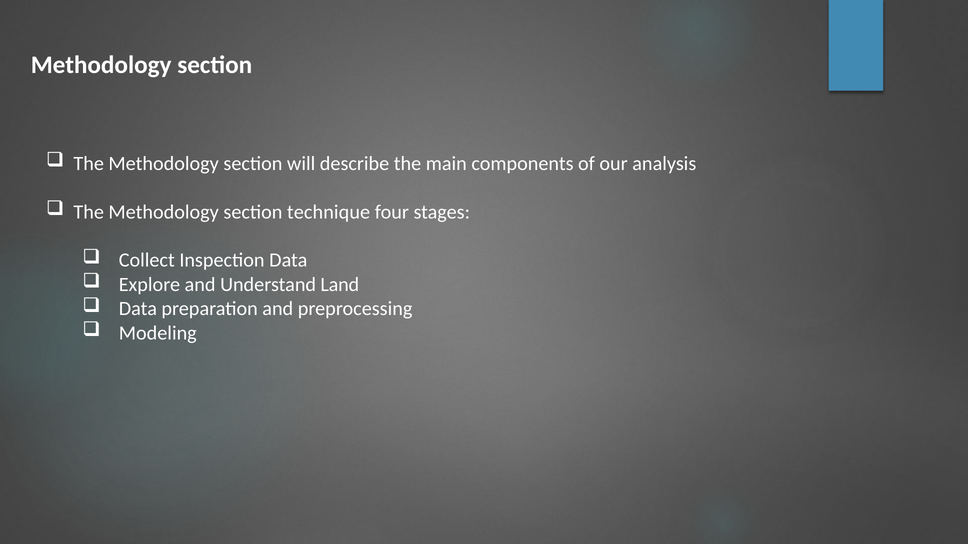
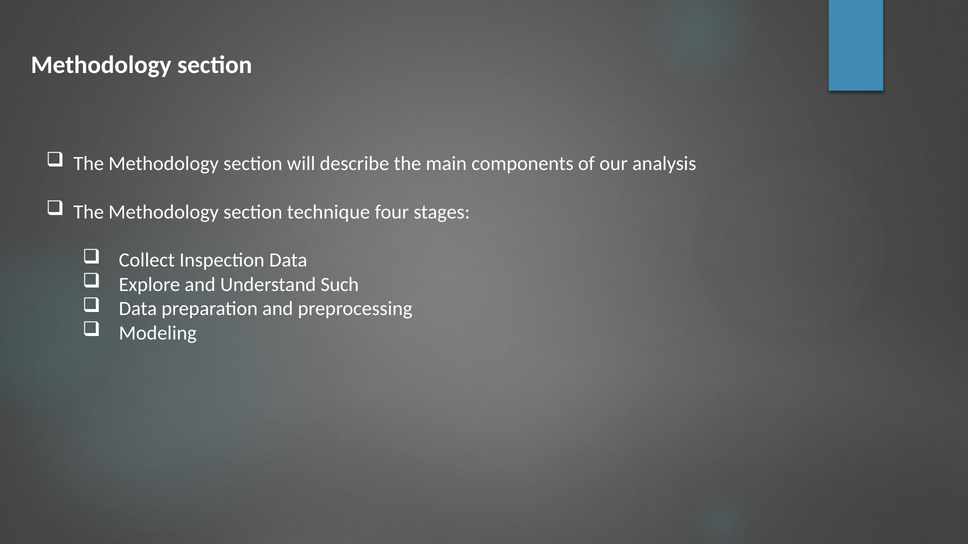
Land: Land -> Such (340, 285)
